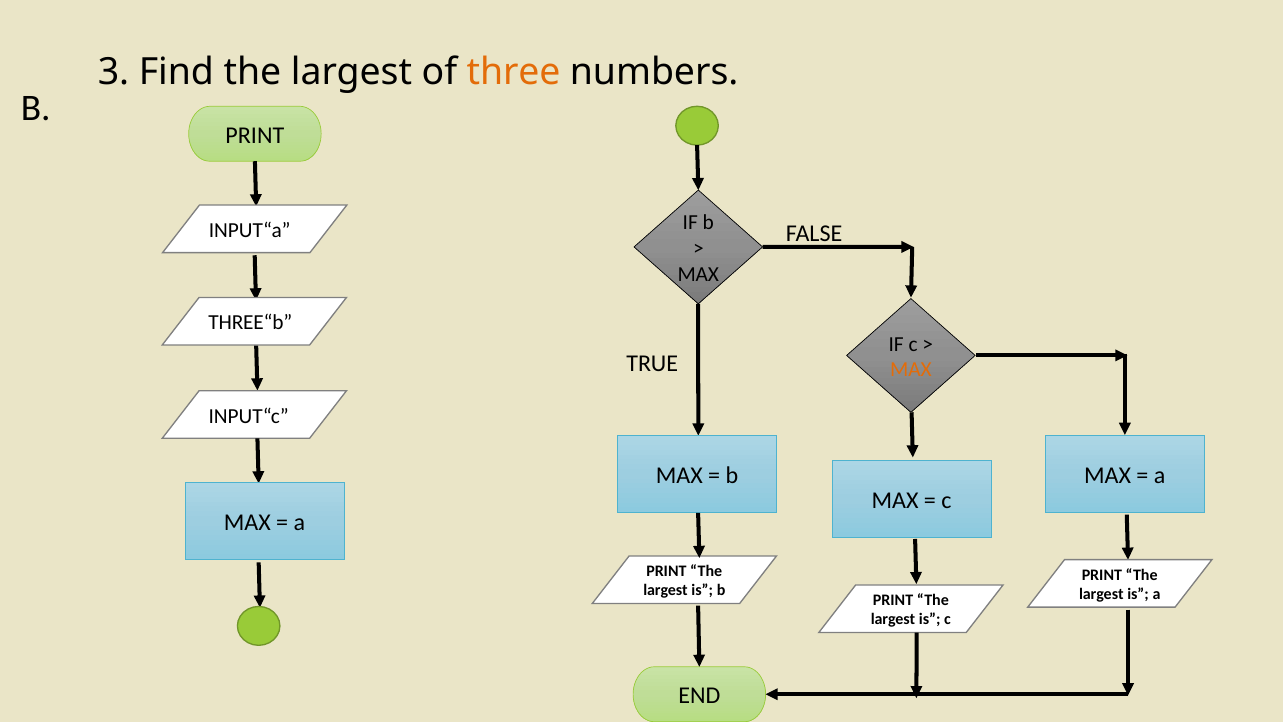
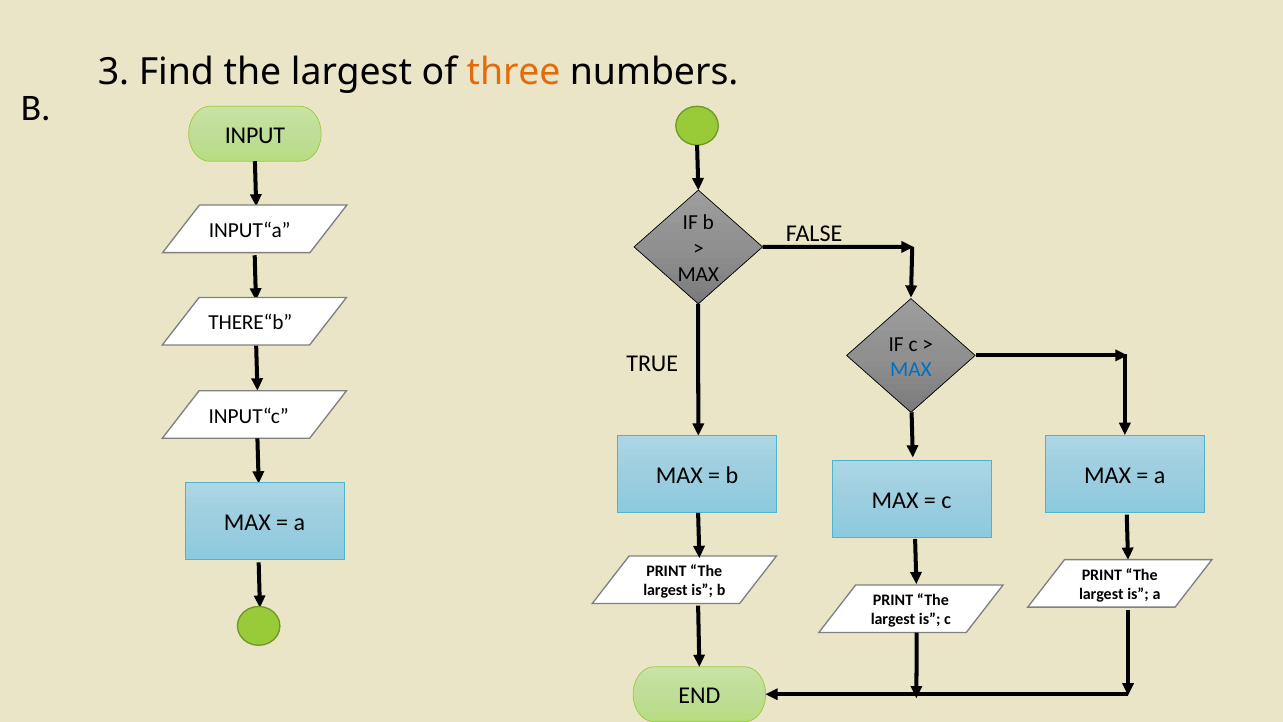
PRINT: PRINT -> INPUT (255, 135)
THREE“b: THREE“b -> THERE“b (250, 323)
MAX colour: orange -> blue (911, 370)
